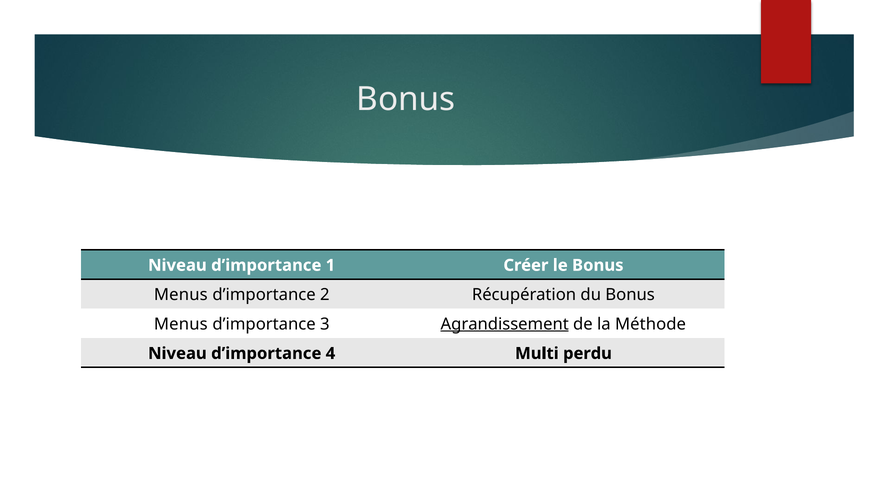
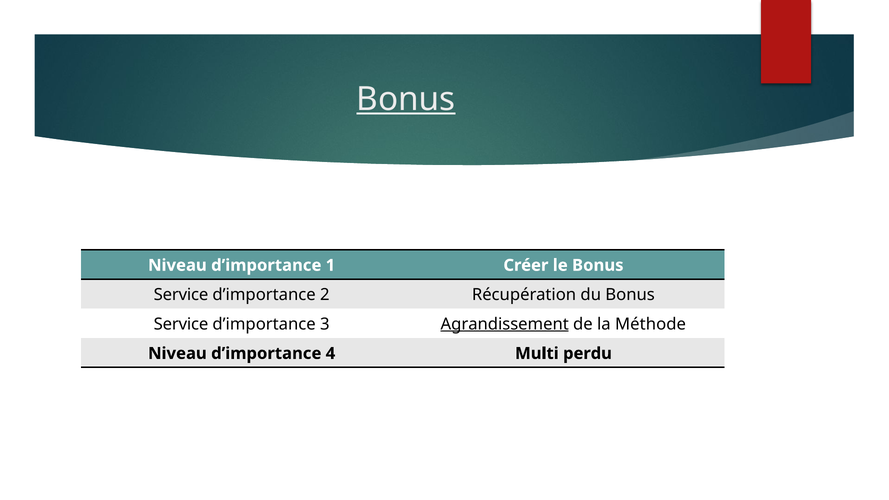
Bonus underline: none -> present (406, 99)
Menus: Menus -> Service (181, 295)
Menus: Menus -> Service (181, 324)
